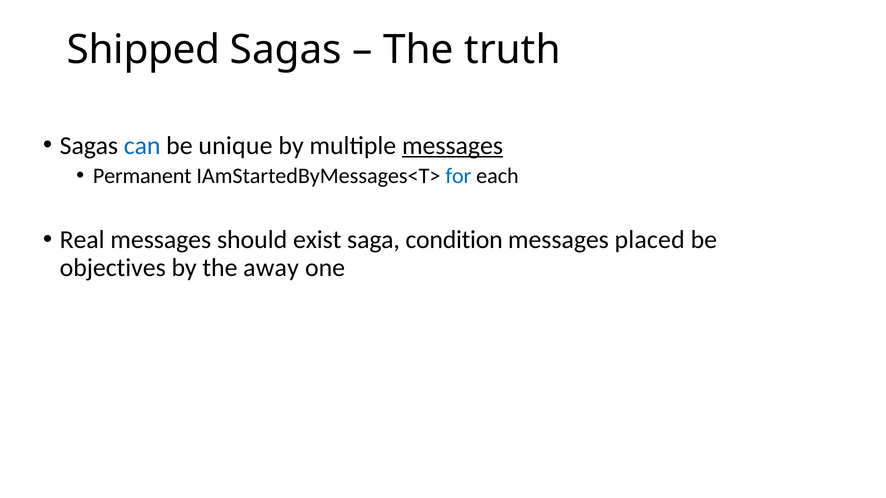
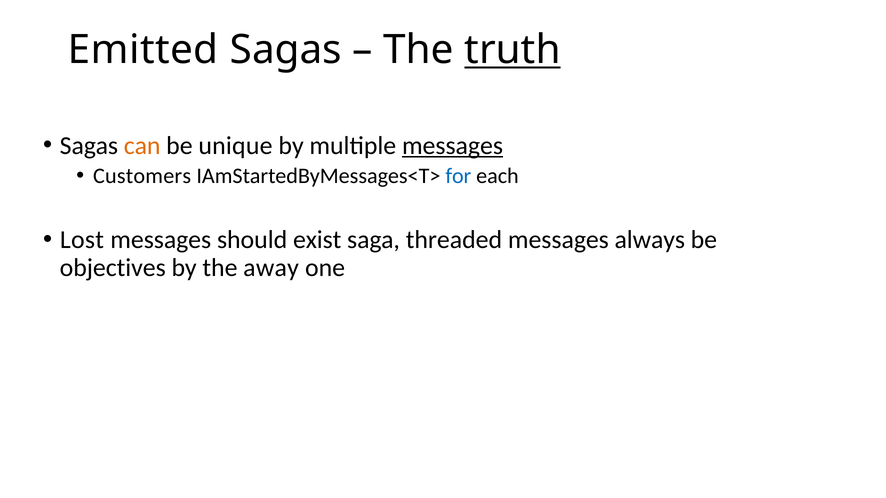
Shipped: Shipped -> Emitted (143, 50)
truth underline: none -> present (513, 50)
can colour: blue -> orange (142, 146)
Permanent: Permanent -> Customers (142, 176)
Real: Real -> Lost (82, 240)
condition: condition -> threaded (454, 240)
placed: placed -> always (650, 240)
